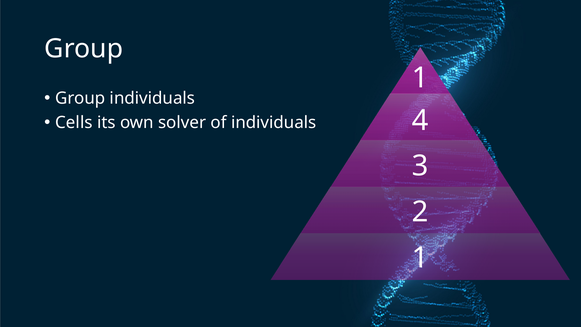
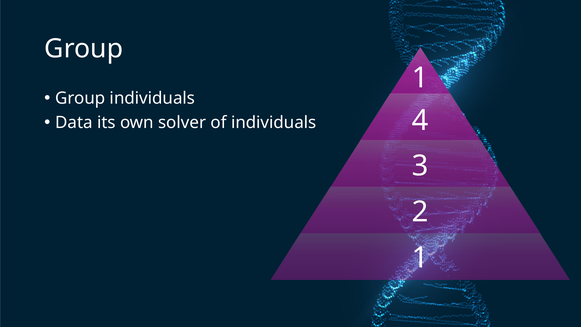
Cells: Cells -> Data (74, 123)
